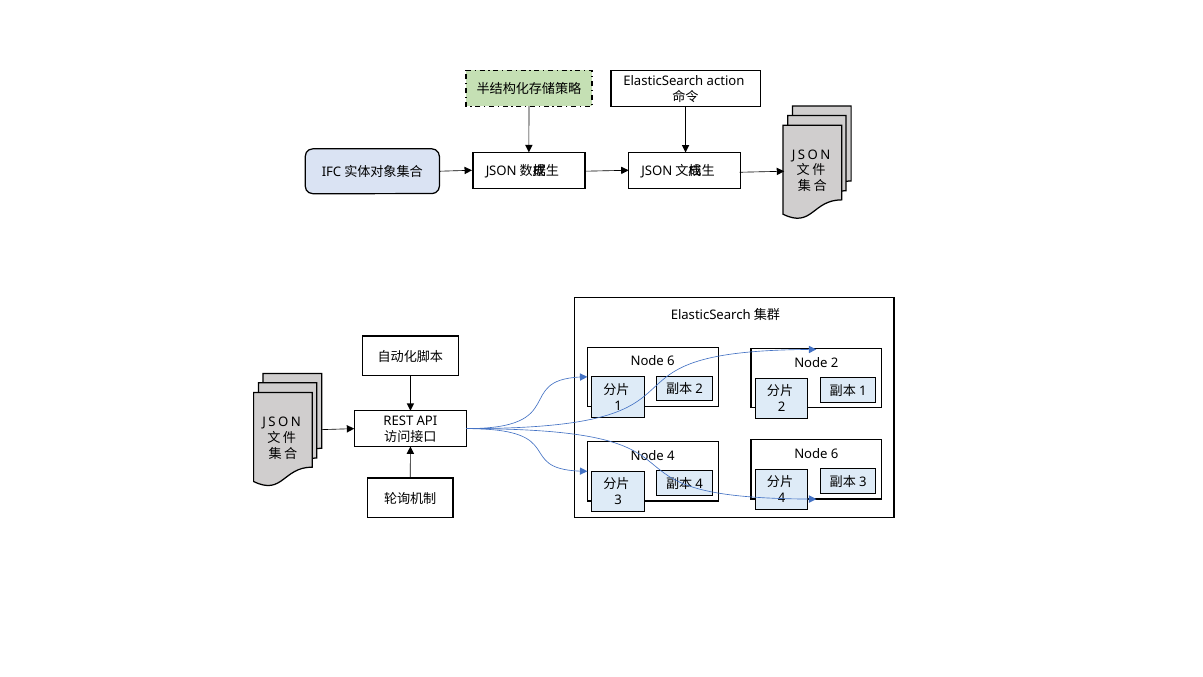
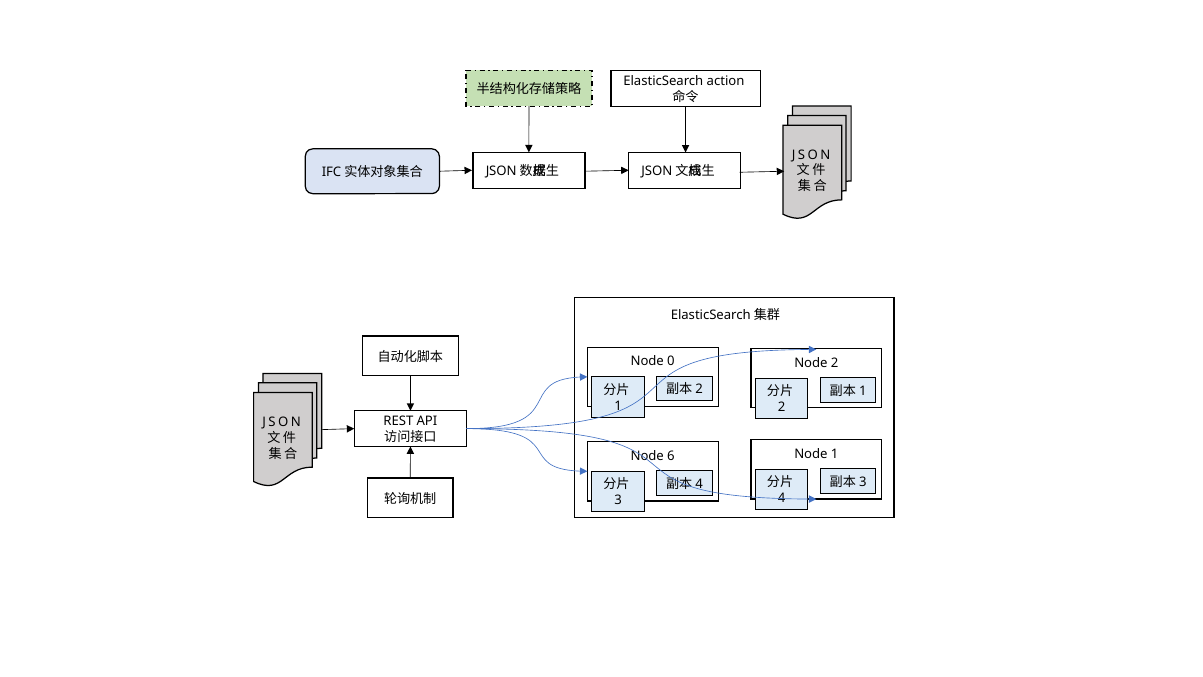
6: 6 -> 0 (671, 361)
6: 6 -> 1 (835, 454)
Node 4: 4 -> 6 (671, 456)
